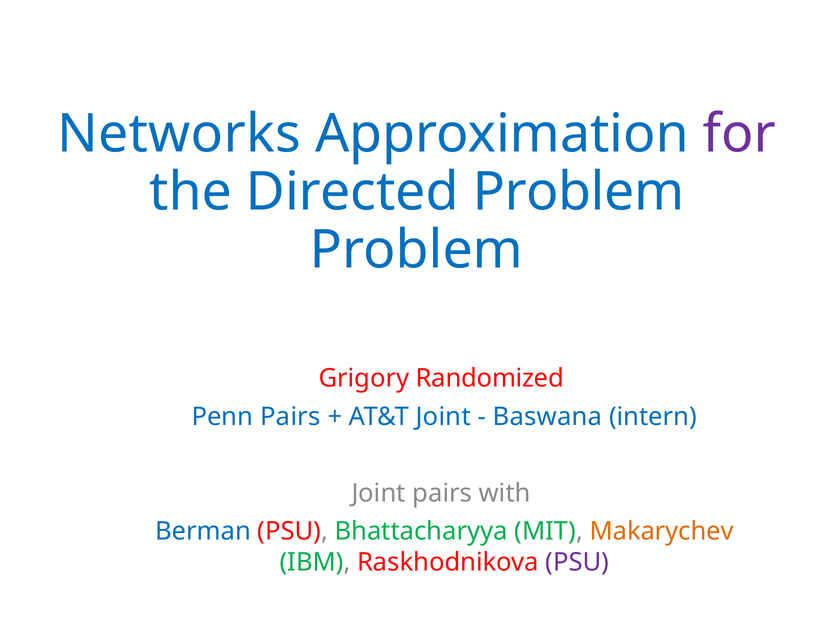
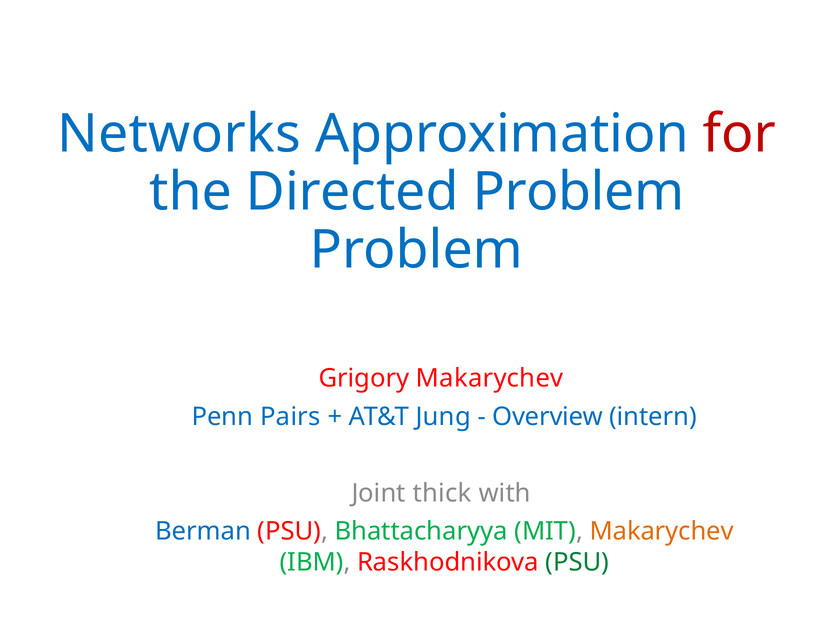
for colour: purple -> red (739, 134)
Grigory Randomized: Randomized -> Makarychev (490, 378)
AT&T Joint: Joint -> Jung (443, 417)
Baswana: Baswana -> Overview (548, 417)
Joint pairs: pairs -> thick (442, 493)
PSU colour: purple -> green (577, 562)
